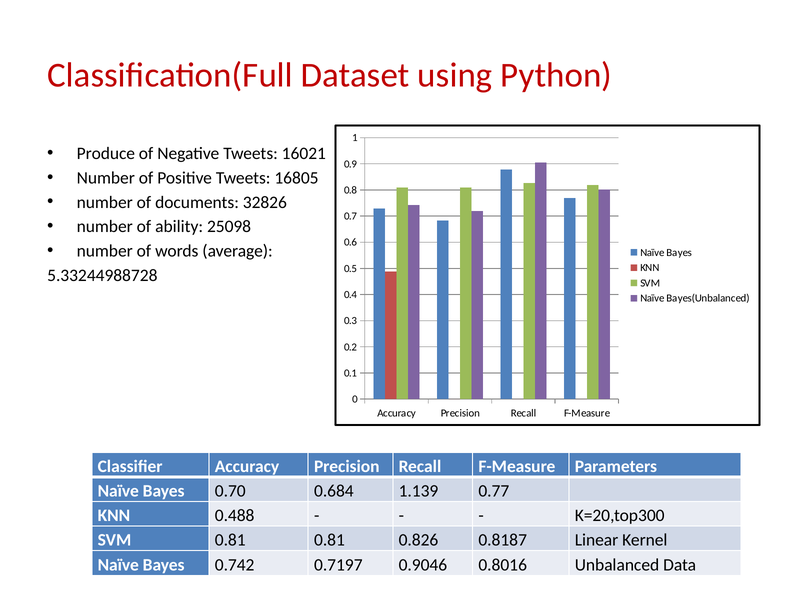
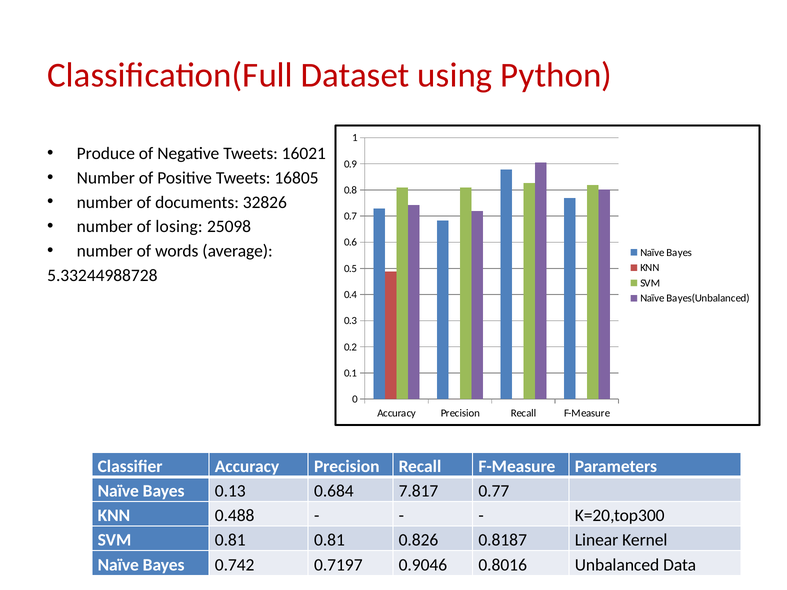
ability: ability -> losing (179, 227)
0.70: 0.70 -> 0.13 (230, 491)
1.139: 1.139 -> 7.817 (418, 491)
